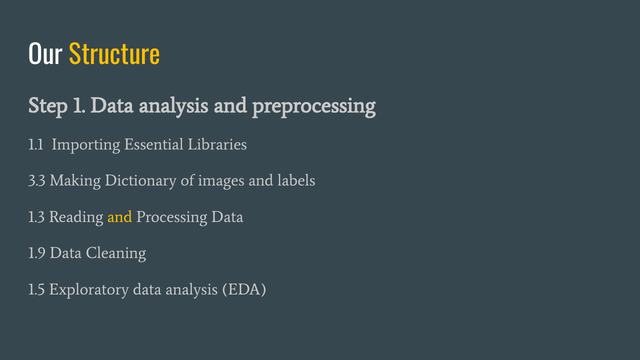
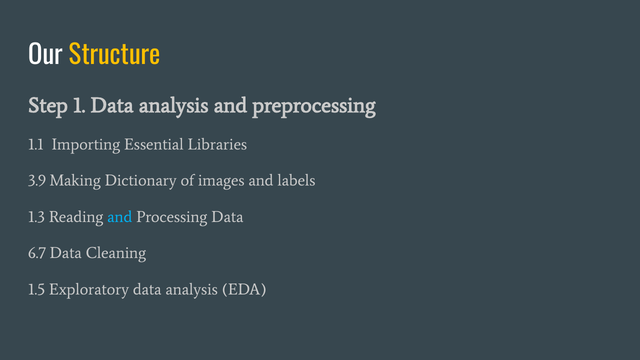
3.3: 3.3 -> 3.9 (37, 181)
and colour: yellow -> light blue (120, 217)
1.9: 1.9 -> 6.7 (37, 253)
